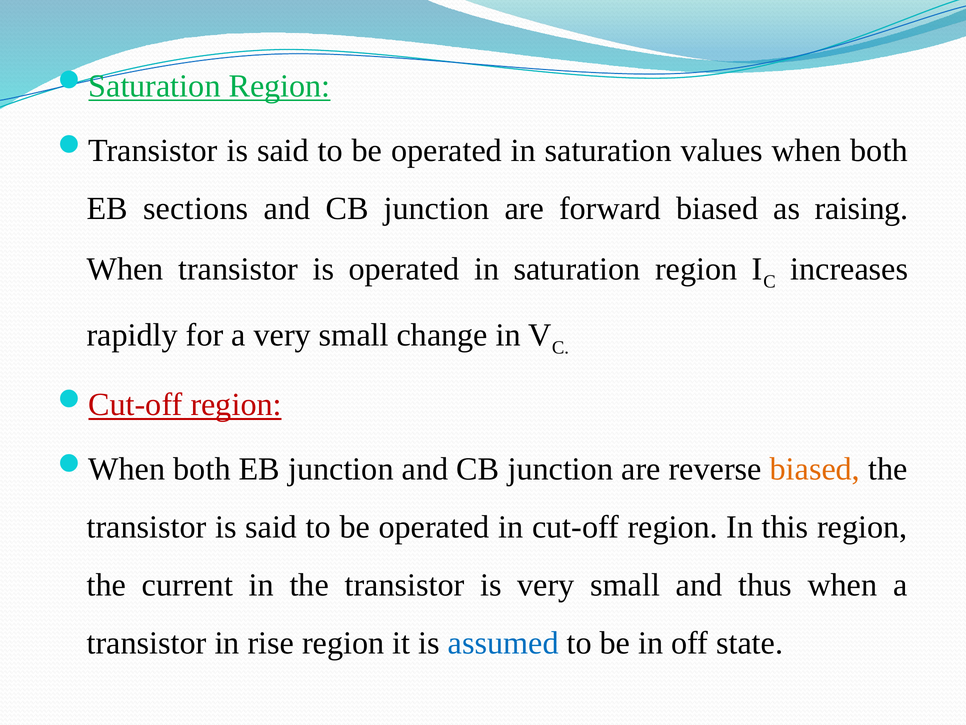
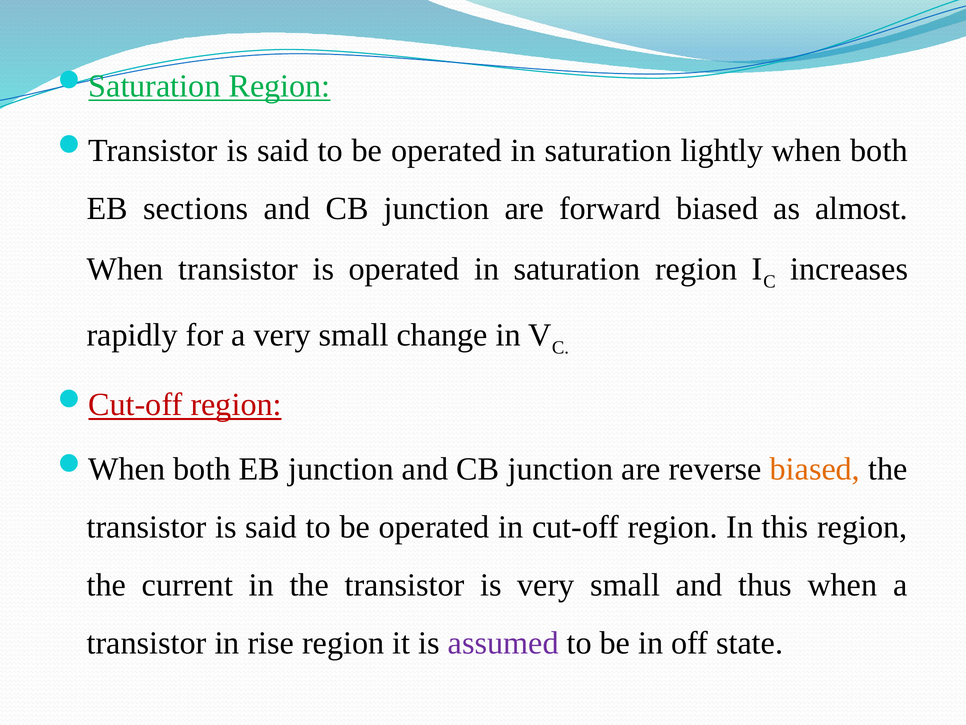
values: values -> lightly (722, 150)
raising: raising -> almost (862, 208)
assumed colour: blue -> purple (503, 643)
